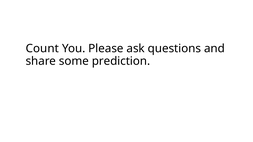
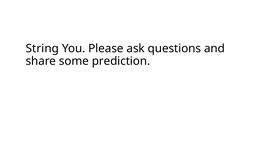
Count: Count -> String (42, 49)
